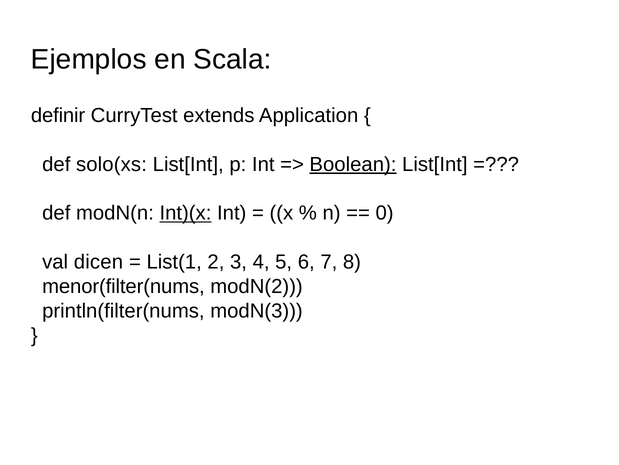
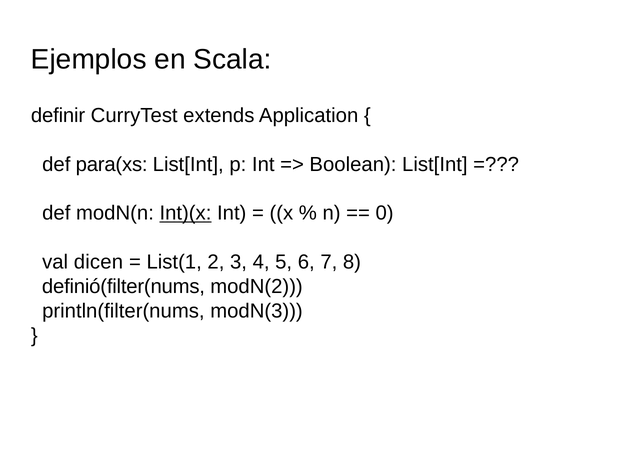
solo(xs: solo(xs -> para(xs (112, 164)
Boolean underline: present -> none (353, 164)
menor(filter(nums: menor(filter(nums -> definió(filter(nums (123, 286)
